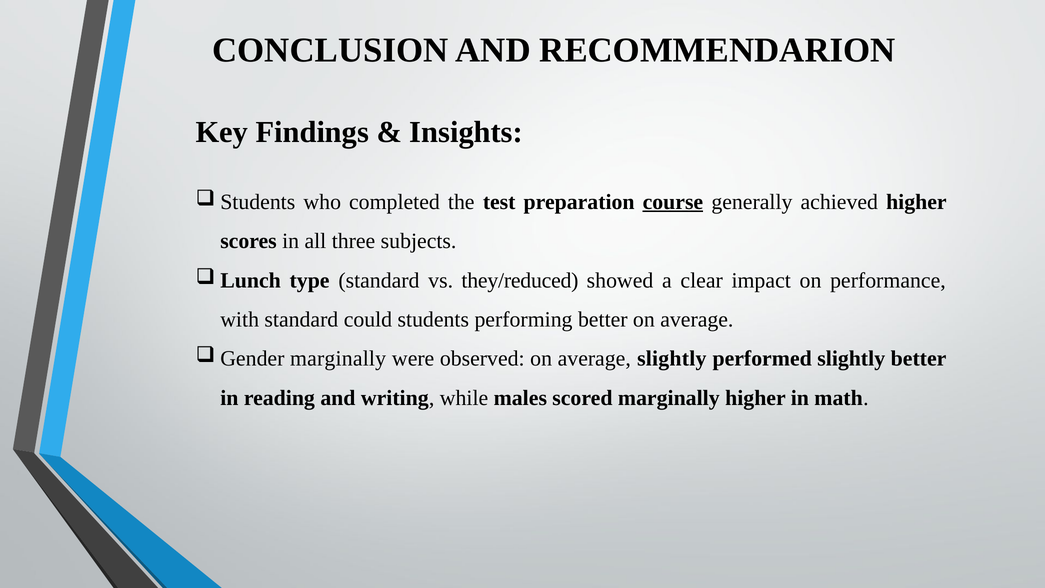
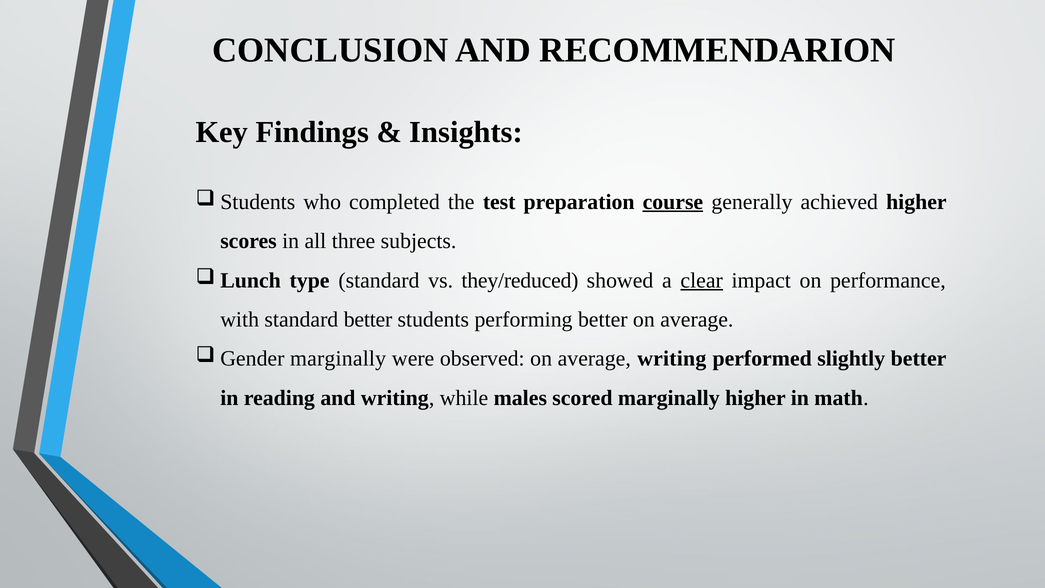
clear underline: none -> present (702, 280)
standard could: could -> better (368, 319)
average slightly: slightly -> writing (672, 359)
